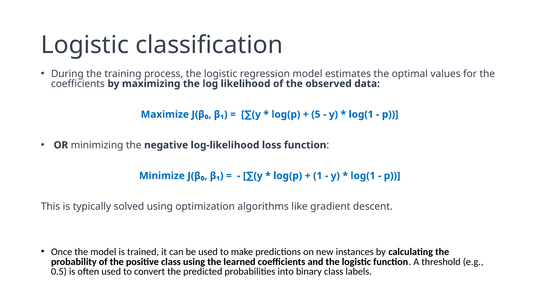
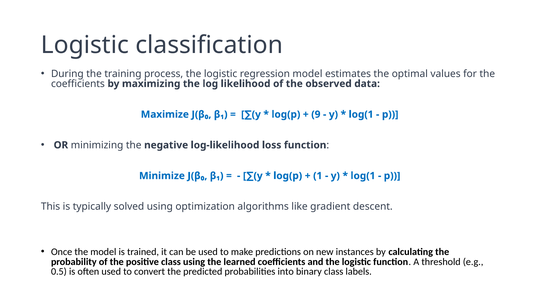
5: 5 -> 9 (316, 114)
